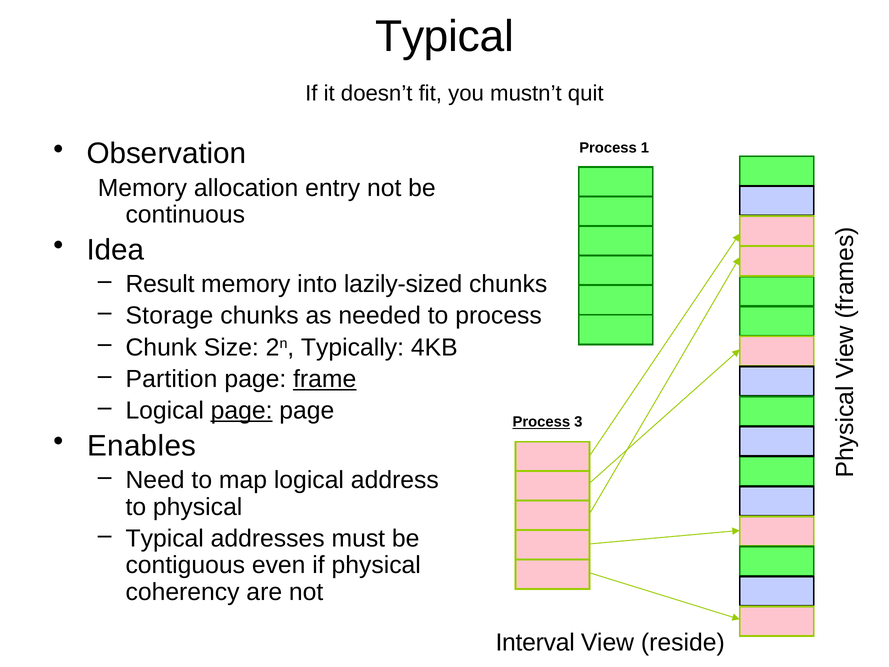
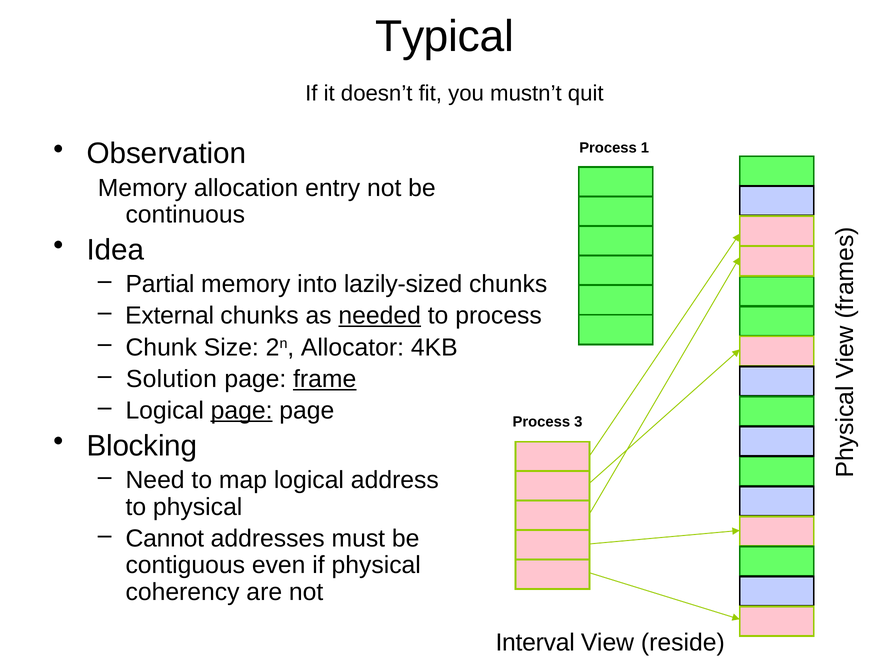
Result: Result -> Partial (160, 284)
Storage: Storage -> External (170, 316)
needed underline: none -> present (380, 316)
Typically: Typically -> Allocator (352, 347)
Partition: Partition -> Solution (171, 379)
Process underline: present -> none (541, 422)
Enables: Enables -> Blocking (142, 446)
Typical: Typical -> Cannot (165, 538)
